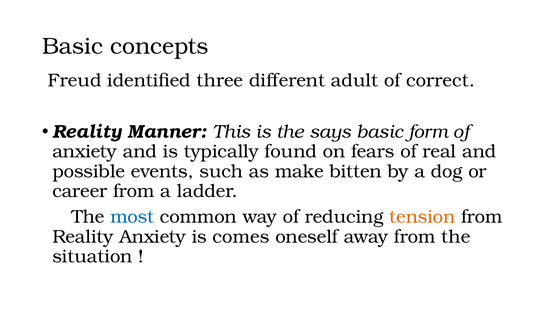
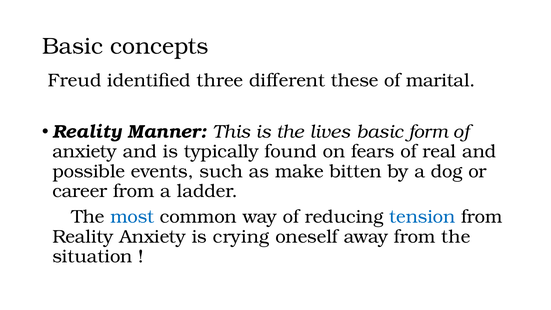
adult: adult -> these (355, 80)
correct: correct -> marital (441, 80)
says: says -> lives (330, 132)
tension colour: orange -> blue (422, 217)
comes: comes -> crying (241, 237)
